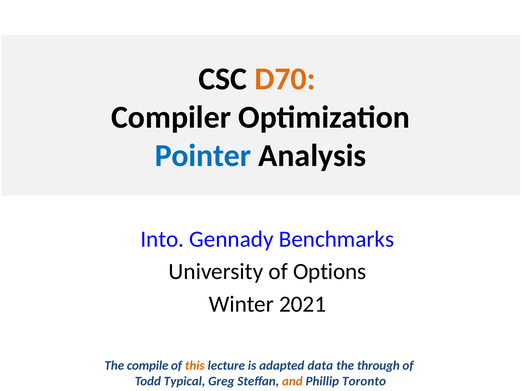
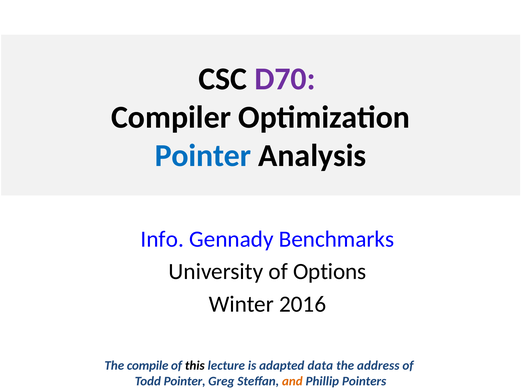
D70 colour: orange -> purple (285, 79)
Into: Into -> Info (162, 239)
2021: 2021 -> 2016 (303, 304)
this colour: orange -> black (195, 366)
through: through -> address (378, 366)
Todd Typical: Typical -> Pointer (185, 382)
Toronto: Toronto -> Pointers (364, 382)
